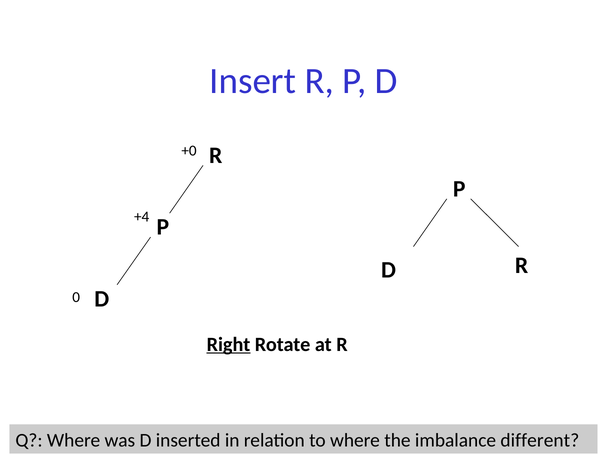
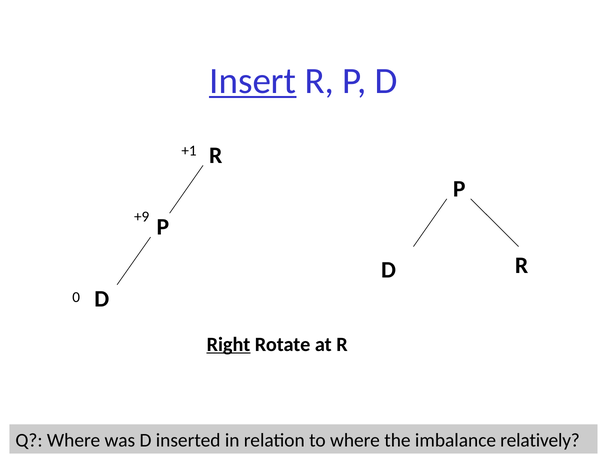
Insert underline: none -> present (253, 81)
+0: +0 -> +1 (189, 151)
+4: +4 -> +9 (142, 217)
different: different -> relatively (540, 441)
